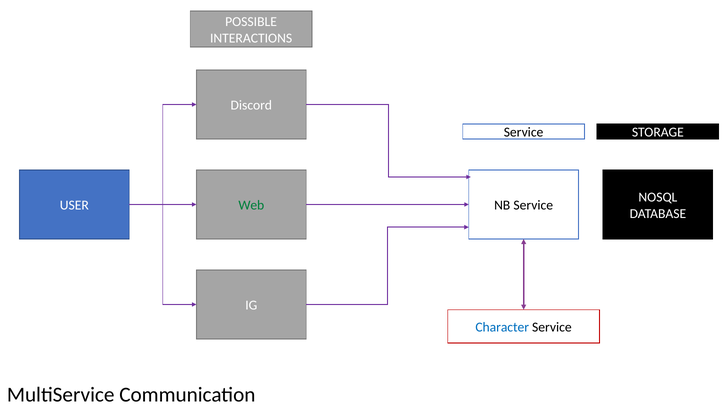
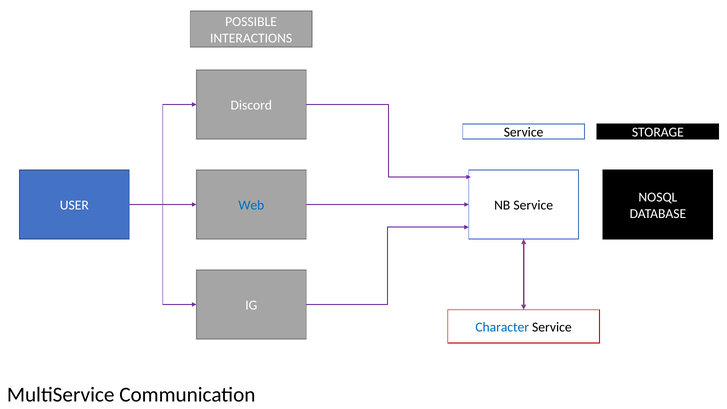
Web colour: green -> blue (251, 205)
